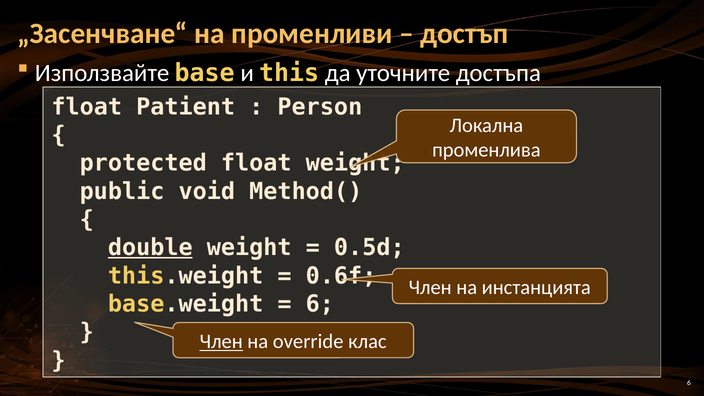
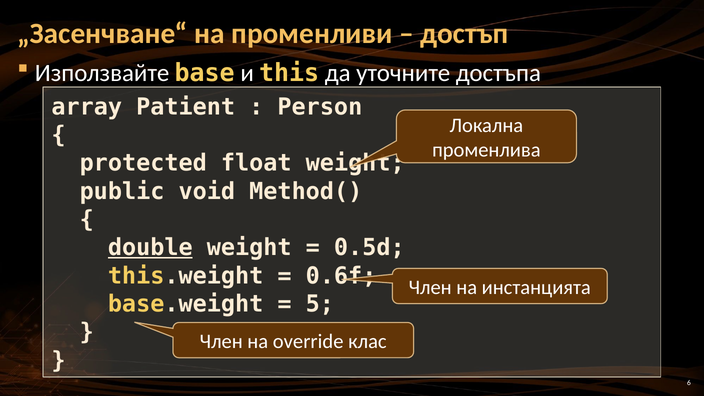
float: float -> array (87, 107)
6: 6 -> 5 (320, 304)
Член underline: present -> none (221, 342)
